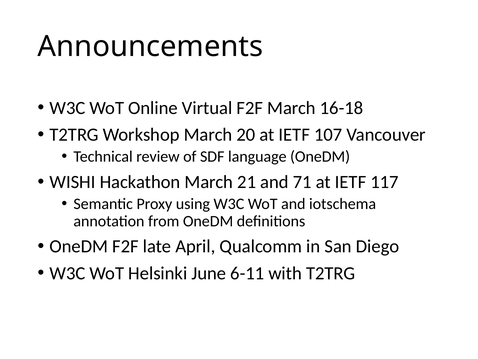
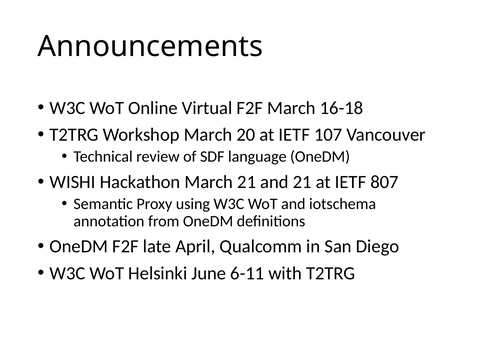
and 71: 71 -> 21 (302, 182)
117: 117 -> 807 (385, 182)
